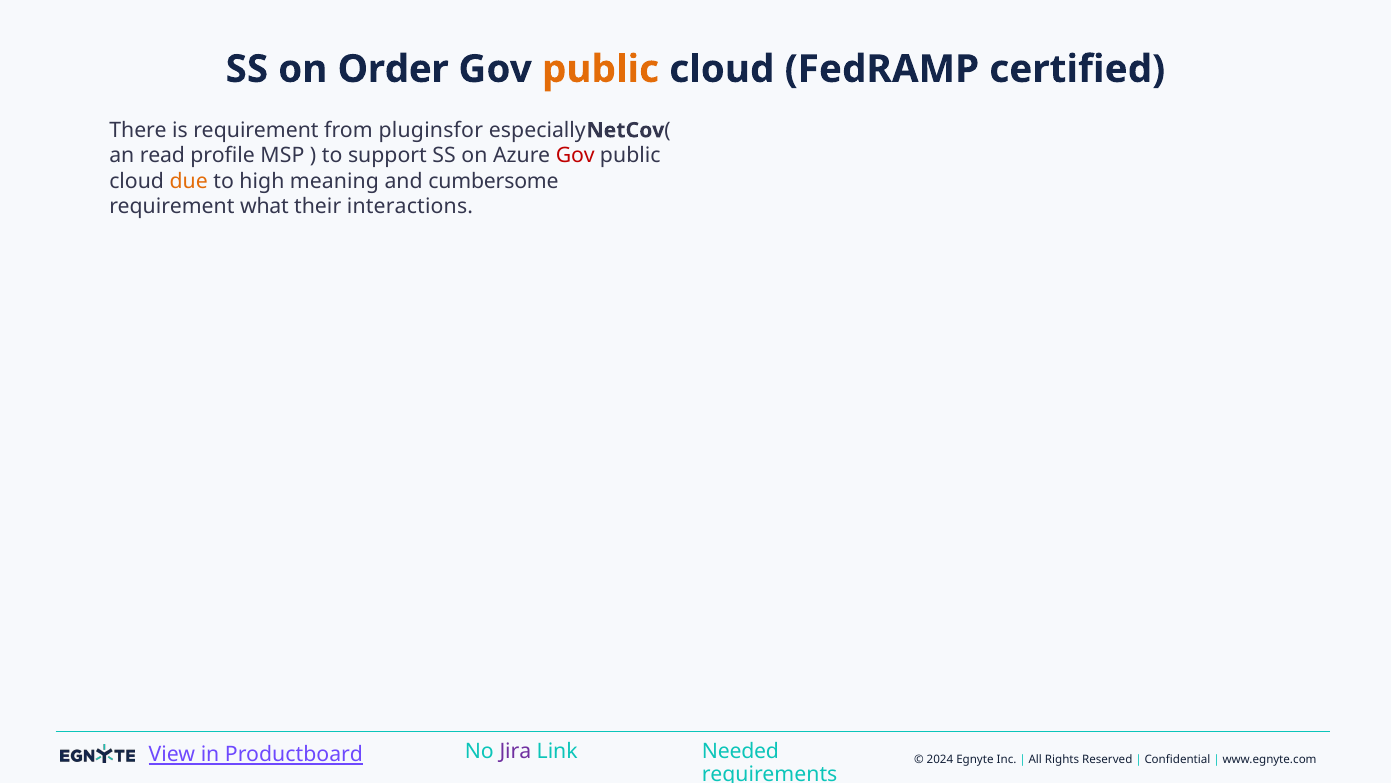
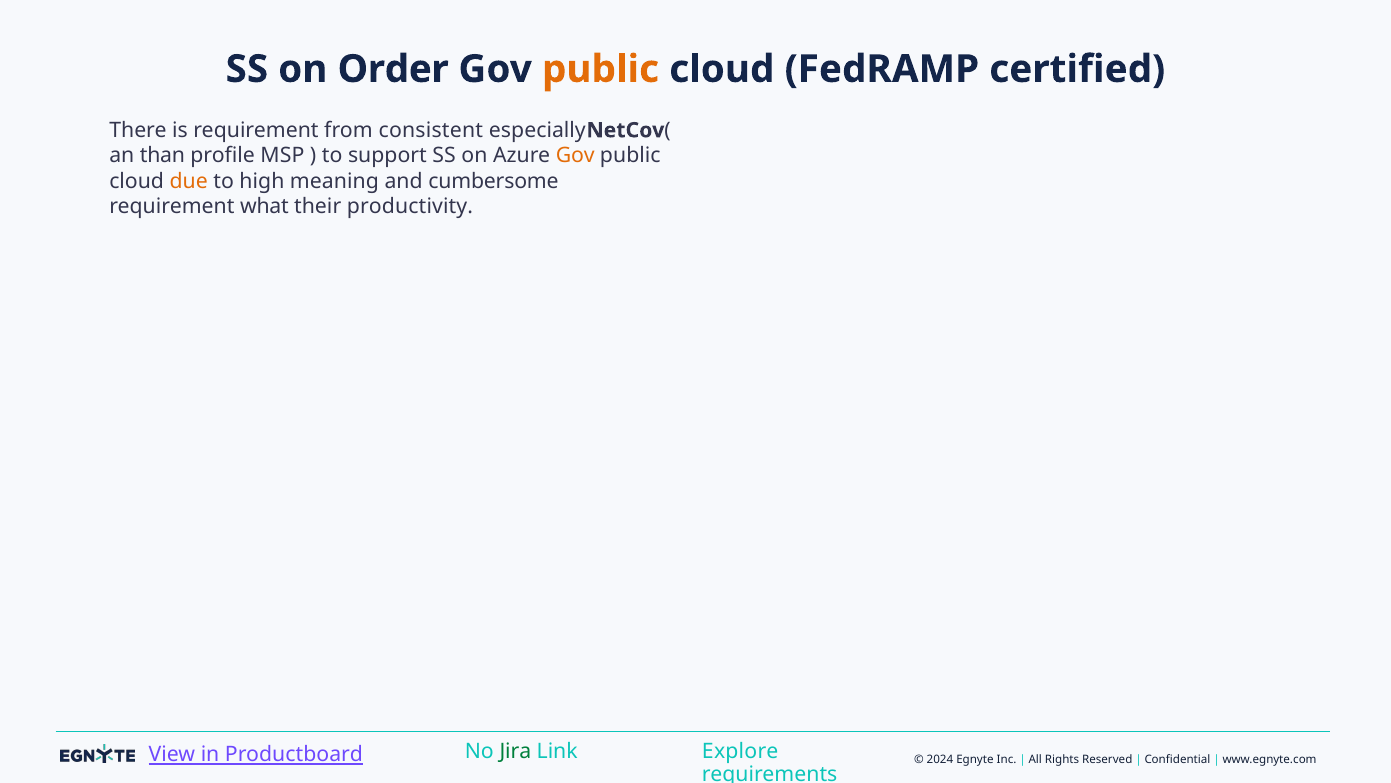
pluginsfor: pluginsfor -> consistent (431, 130)
read: read -> than (162, 156)
Gov colour: red -> orange (575, 156)
interactions: interactions -> productivity (410, 207)
Jira colour: purple -> green (515, 751)
Needed: Needed -> Explore (740, 751)
